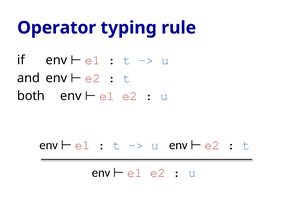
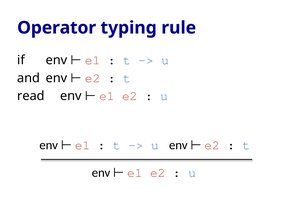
both: both -> read (31, 96)
